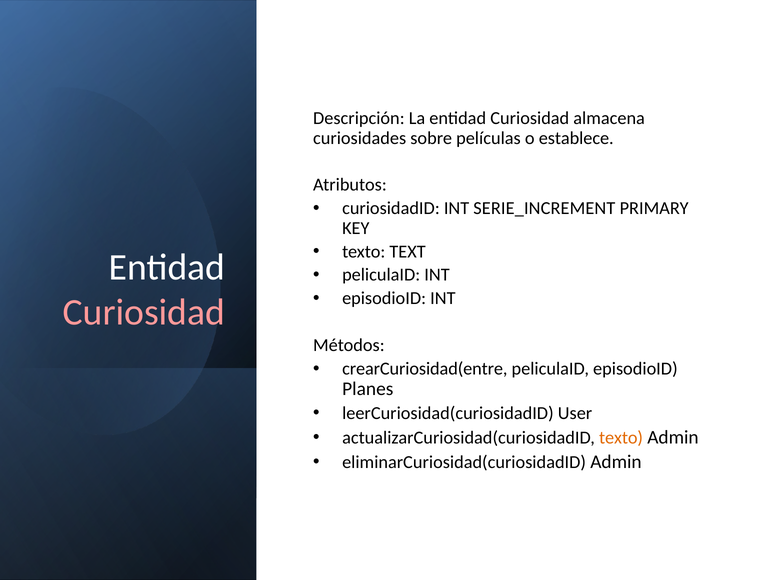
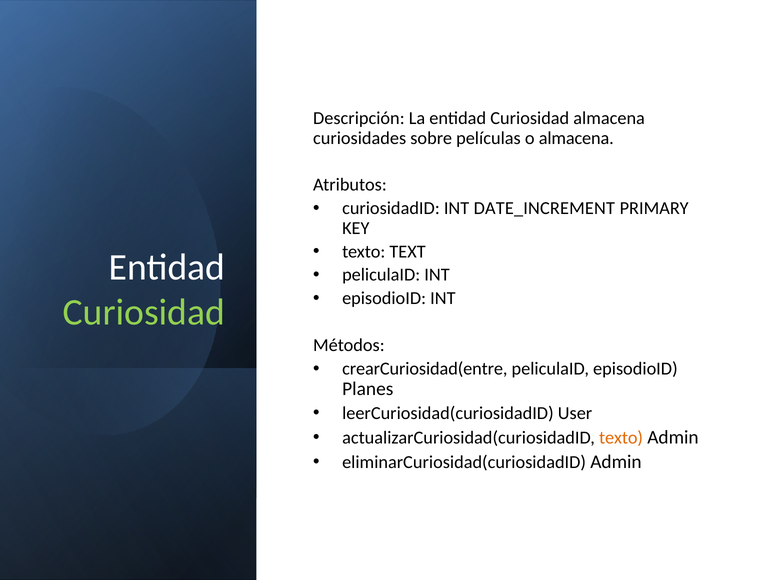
o establece: establece -> almacena (576, 138)
SERIE_INCREMENT: SERIE_INCREMENT -> DATE_INCREMENT (544, 208)
Curiosidad colour: pink -> light green (144, 313)
